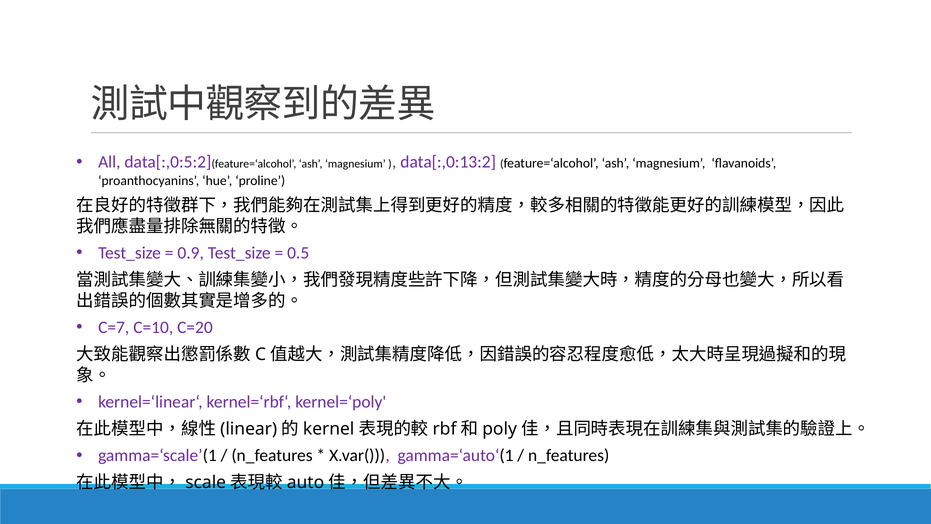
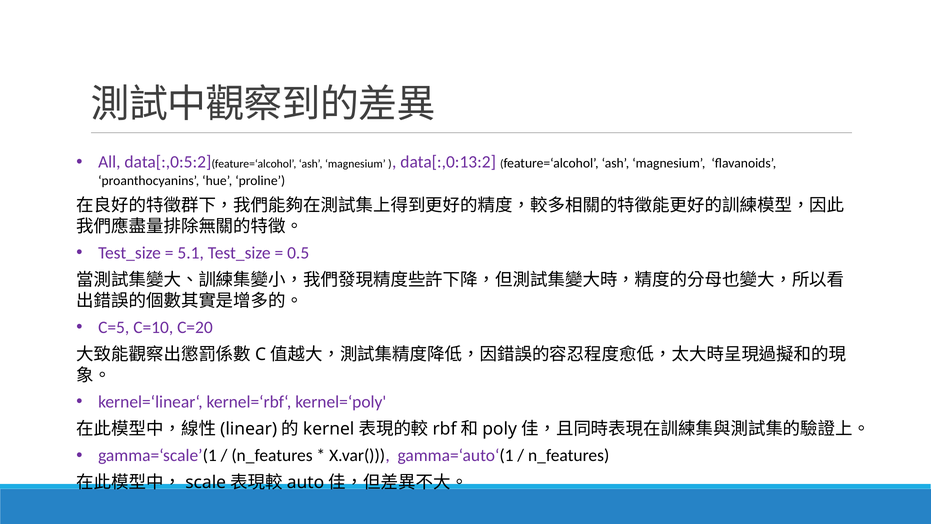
0.9: 0.9 -> 5.1 (191, 253)
C=7: C=7 -> C=5 (114, 327)
